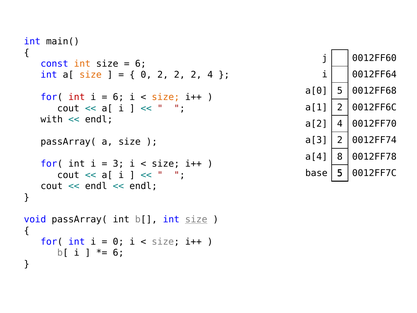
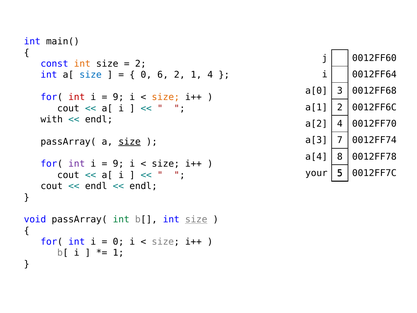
6: 6 -> 2 (141, 64)
size colour: orange -> blue (91, 75)
0 2: 2 -> 6 (163, 75)
2: 2 -> 1 (196, 75)
a[0 5: 5 -> 3 (340, 91)
6: 6 -> 9 (118, 97)
a[3 2: 2 -> 7 (340, 140)
size underline: none -> present (130, 142)
int colour: black -> purple (77, 164)
3: 3 -> 9 (118, 164)
base: base -> your (316, 173)
int colour: black -> green (121, 219)
6: 6 -> 1 (118, 253)
